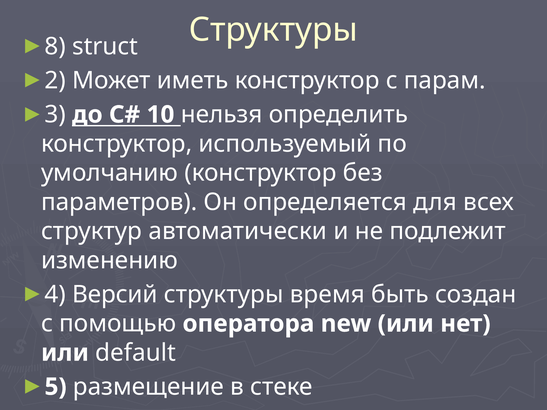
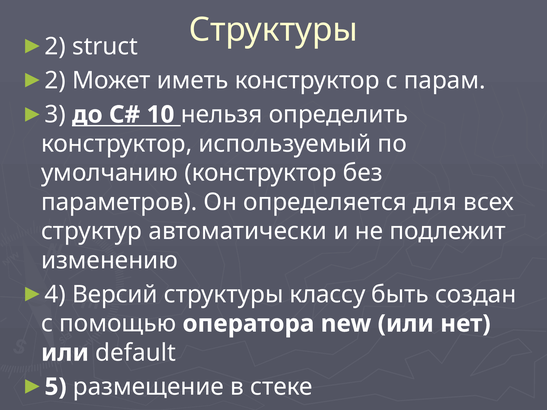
8: 8 -> 2 (55, 47)
время: время -> классу (327, 295)
